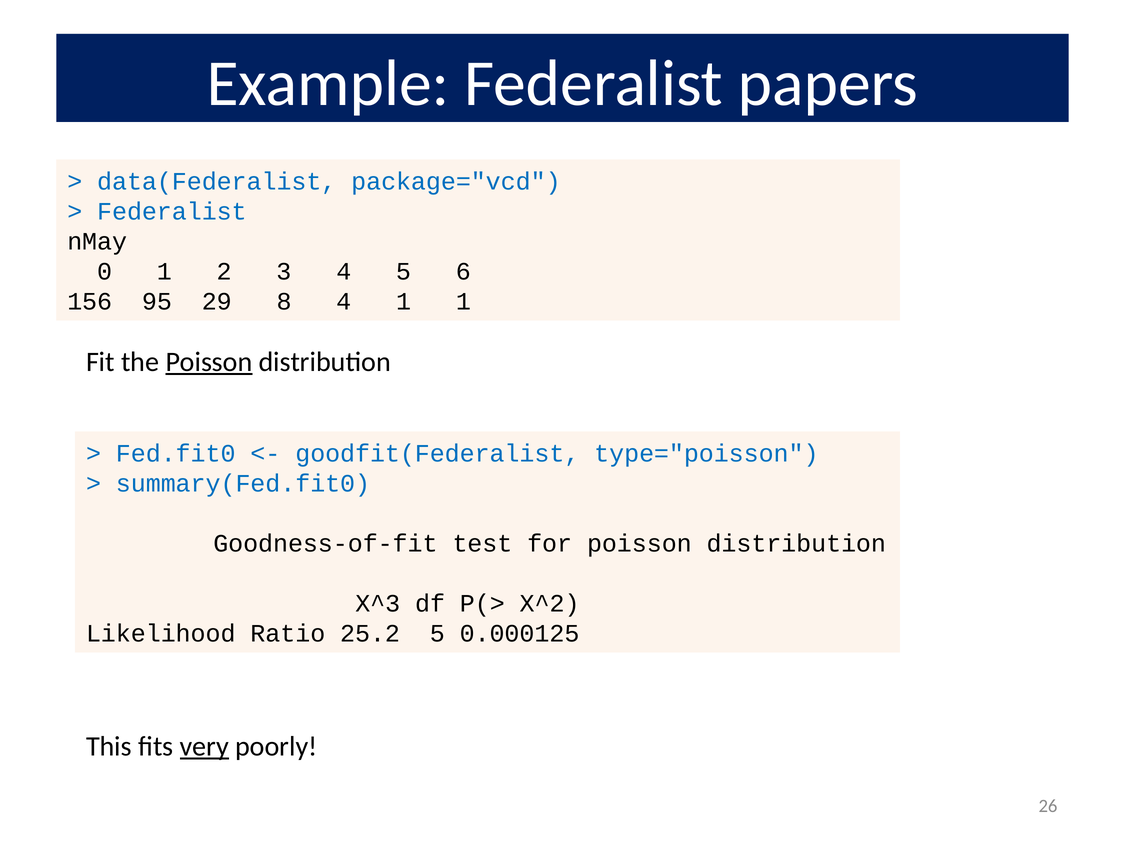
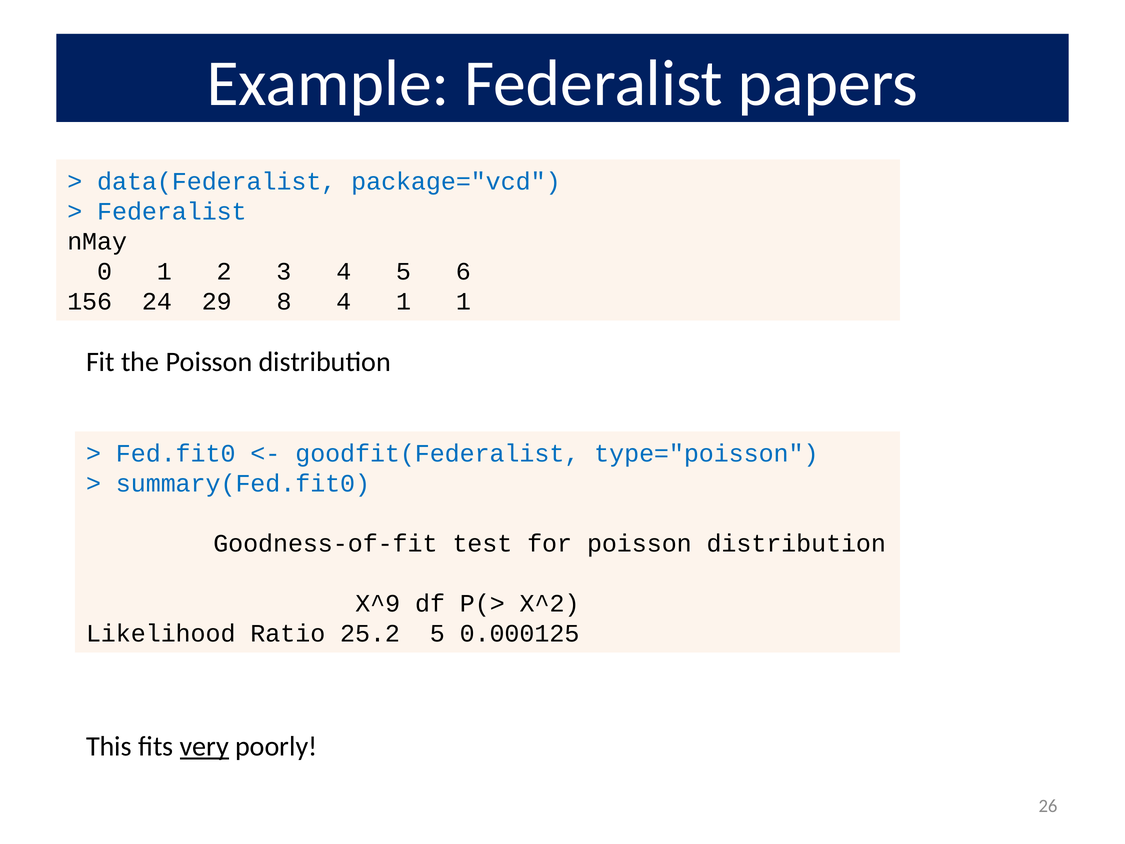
95: 95 -> 24 (157, 302)
Poisson underline: present -> none (209, 362)
X^3: X^3 -> X^9 (378, 603)
